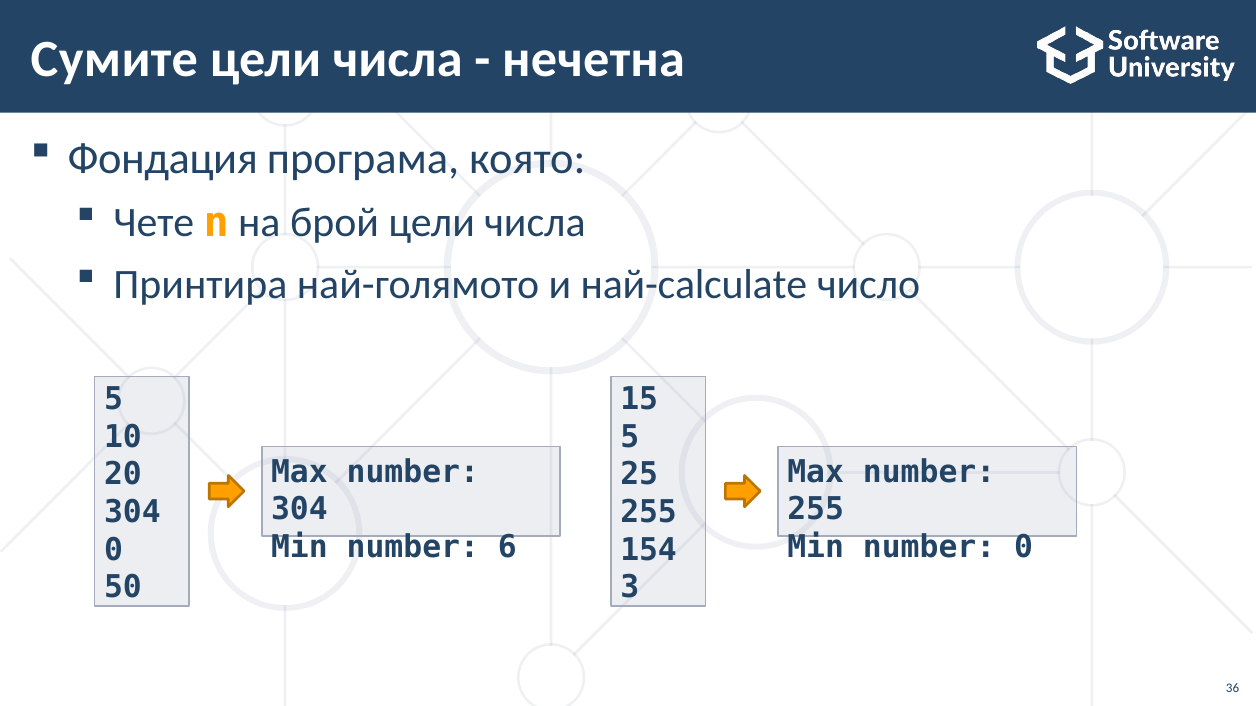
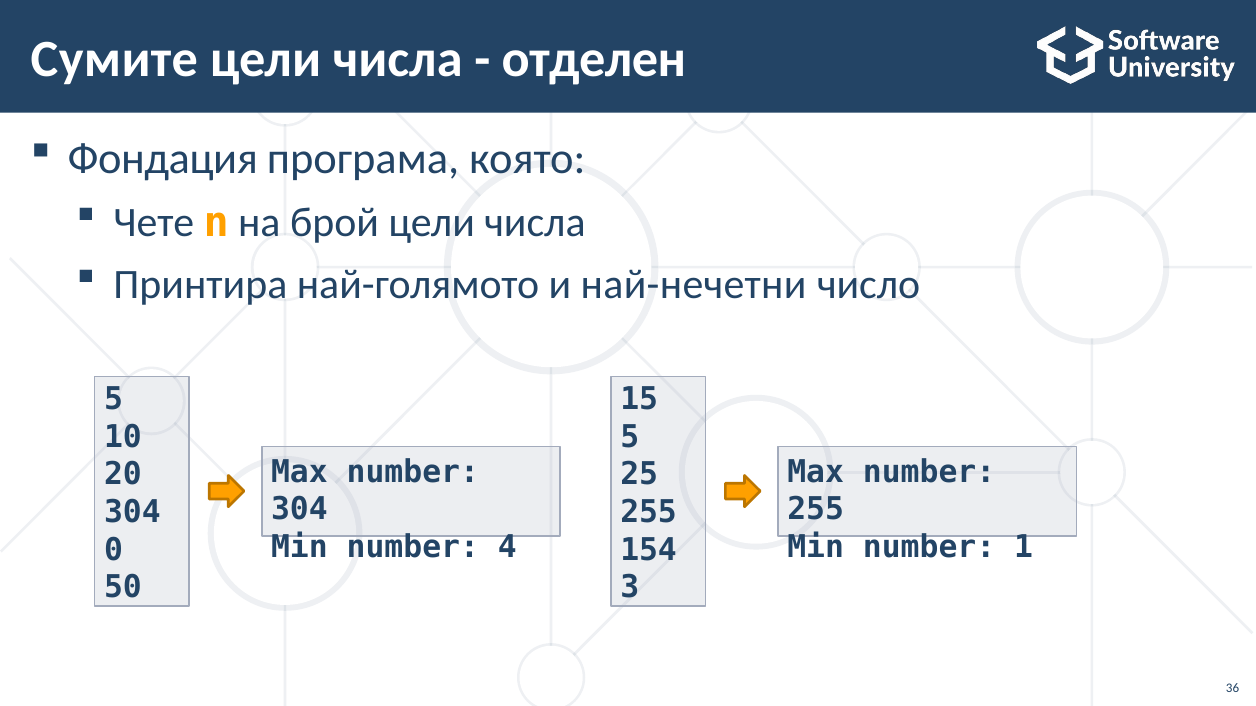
нечетна: нечетна -> отделен (594, 59)
най-calculate: най-calculate -> най-нечетни (694, 285)
6: 6 -> 4 (507, 548)
number 0: 0 -> 1 (1023, 548)
